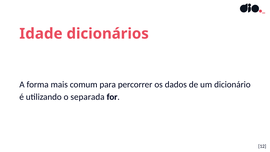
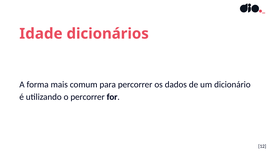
o separada: separada -> percorrer (88, 97)
